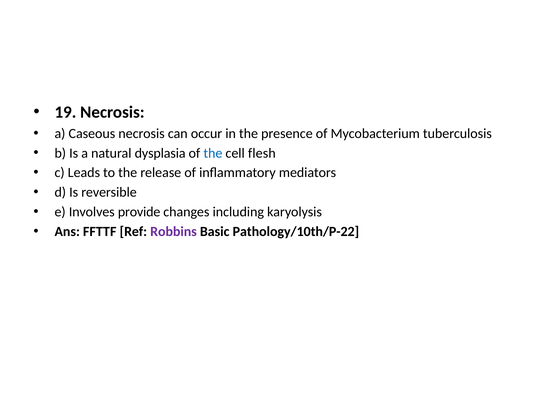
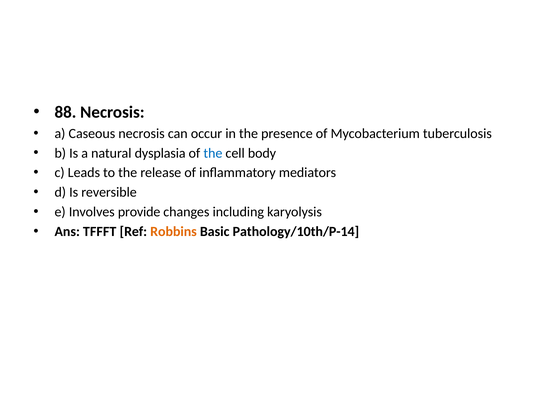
19: 19 -> 88 (65, 112)
flesh: flesh -> body (262, 153)
FFTTF: FFTTF -> TFFFT (100, 231)
Robbins colour: purple -> orange (174, 231)
Pathology/10th/P-22: Pathology/10th/P-22 -> Pathology/10th/P-14 (296, 231)
